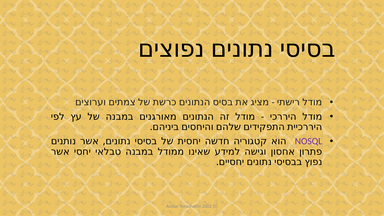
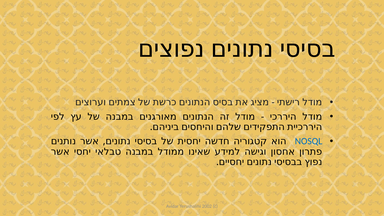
NOSQL colour: purple -> blue (309, 141)
